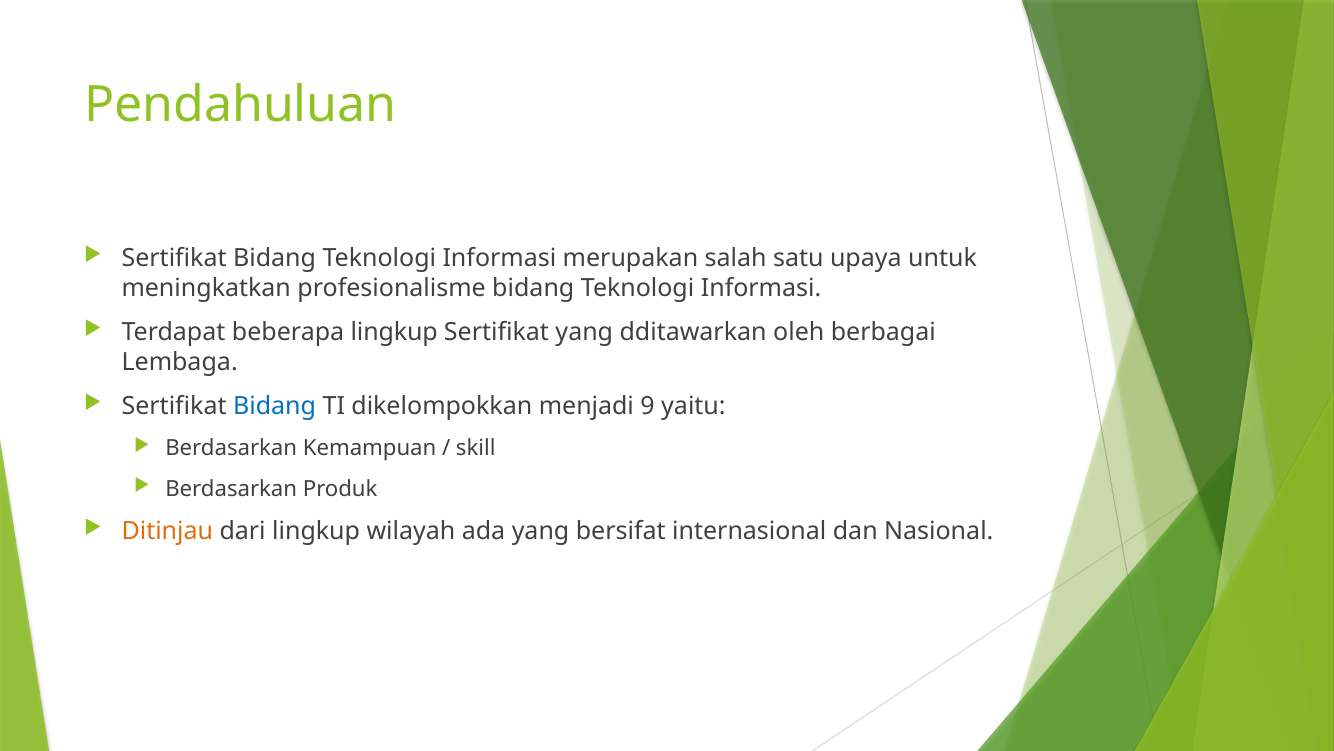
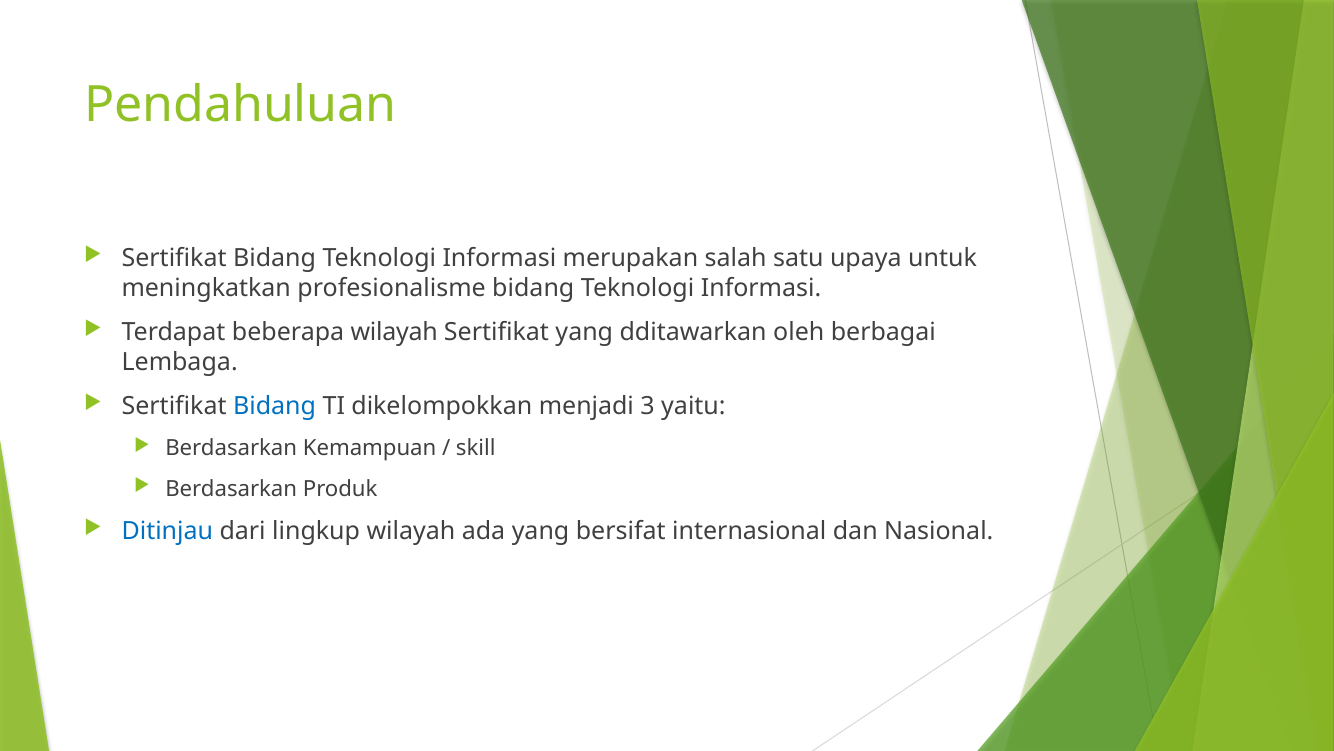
beberapa lingkup: lingkup -> wilayah (394, 332)
9: 9 -> 3 (648, 406)
Ditinjau colour: orange -> blue (167, 531)
